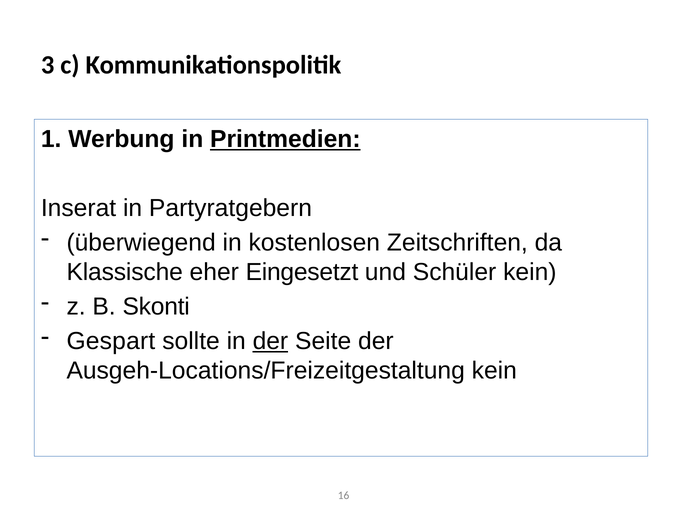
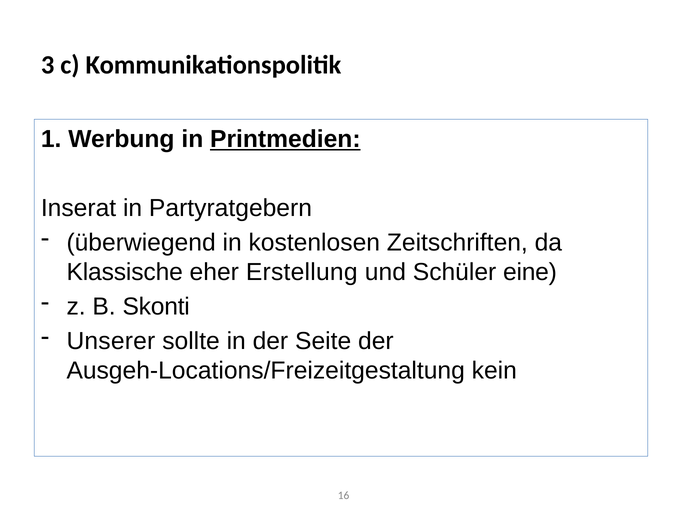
Eingesetzt: Eingesetzt -> Erstellung (302, 273)
Schüler kein: kein -> eine (530, 273)
Gespart: Gespart -> Unserer (111, 342)
der underline: present -> none (270, 342)
